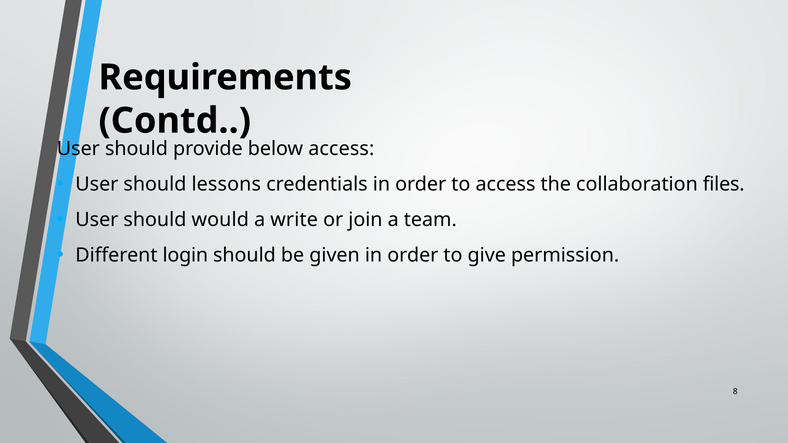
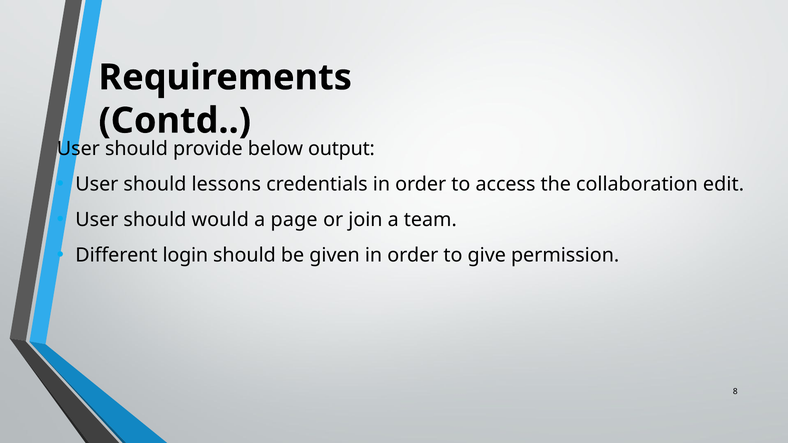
below access: access -> output (341, 149)
files: files -> edit (724, 184)
write: write -> page (294, 220)
